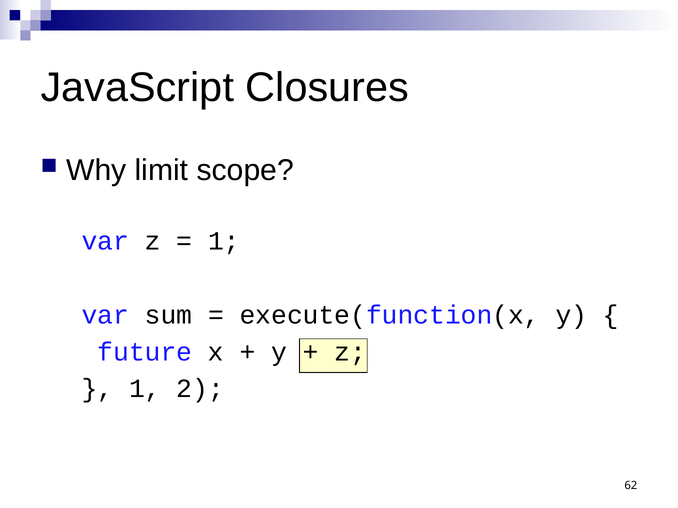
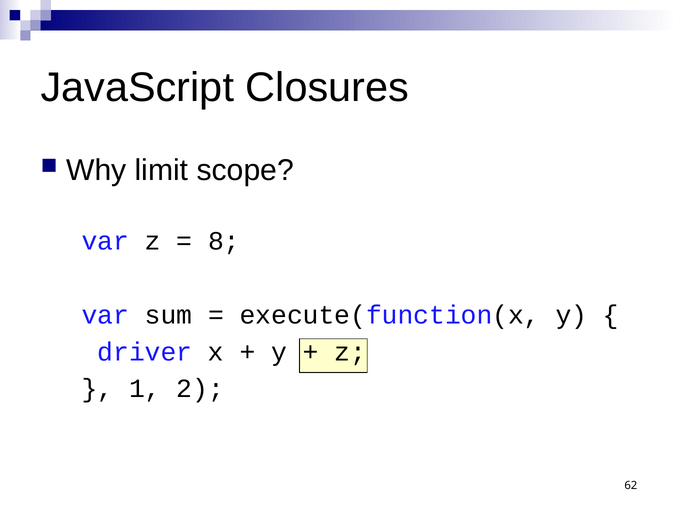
1: 1 -> 8 (224, 241)
future: future -> driver (145, 352)
